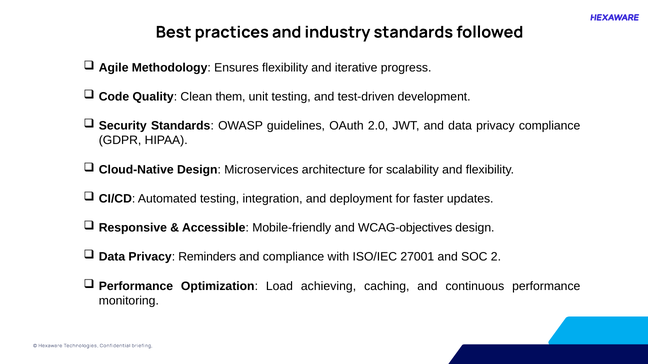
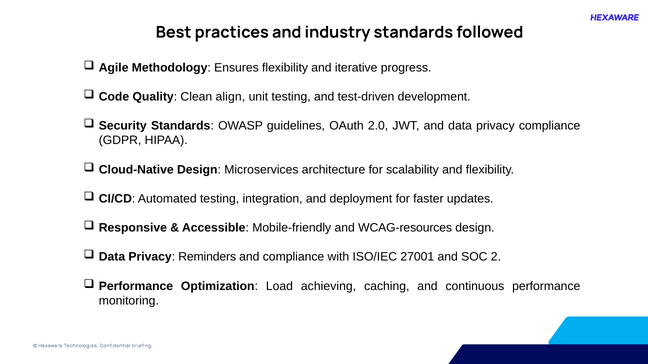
them: them -> align (230, 97)
WCAG-objectives: WCAG-objectives -> WCAG-resources (405, 228)
